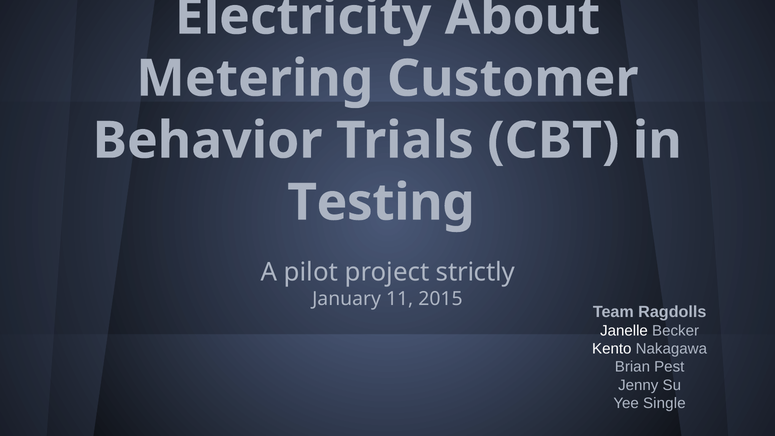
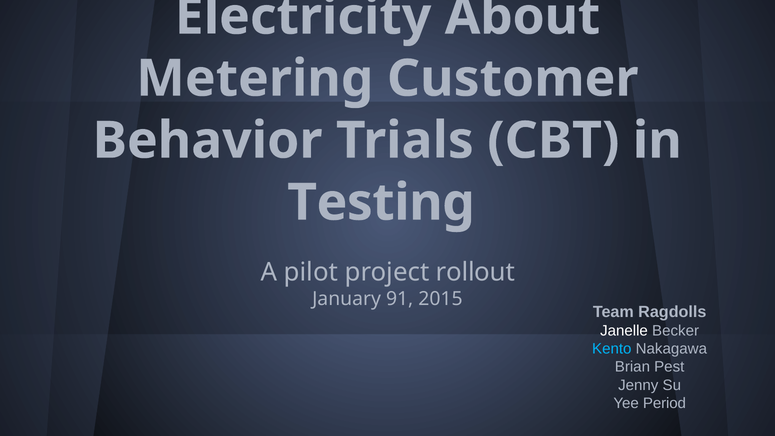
strictly: strictly -> rollout (475, 272)
11: 11 -> 91 (400, 299)
Kento colour: white -> light blue (612, 349)
Single: Single -> Period (664, 403)
